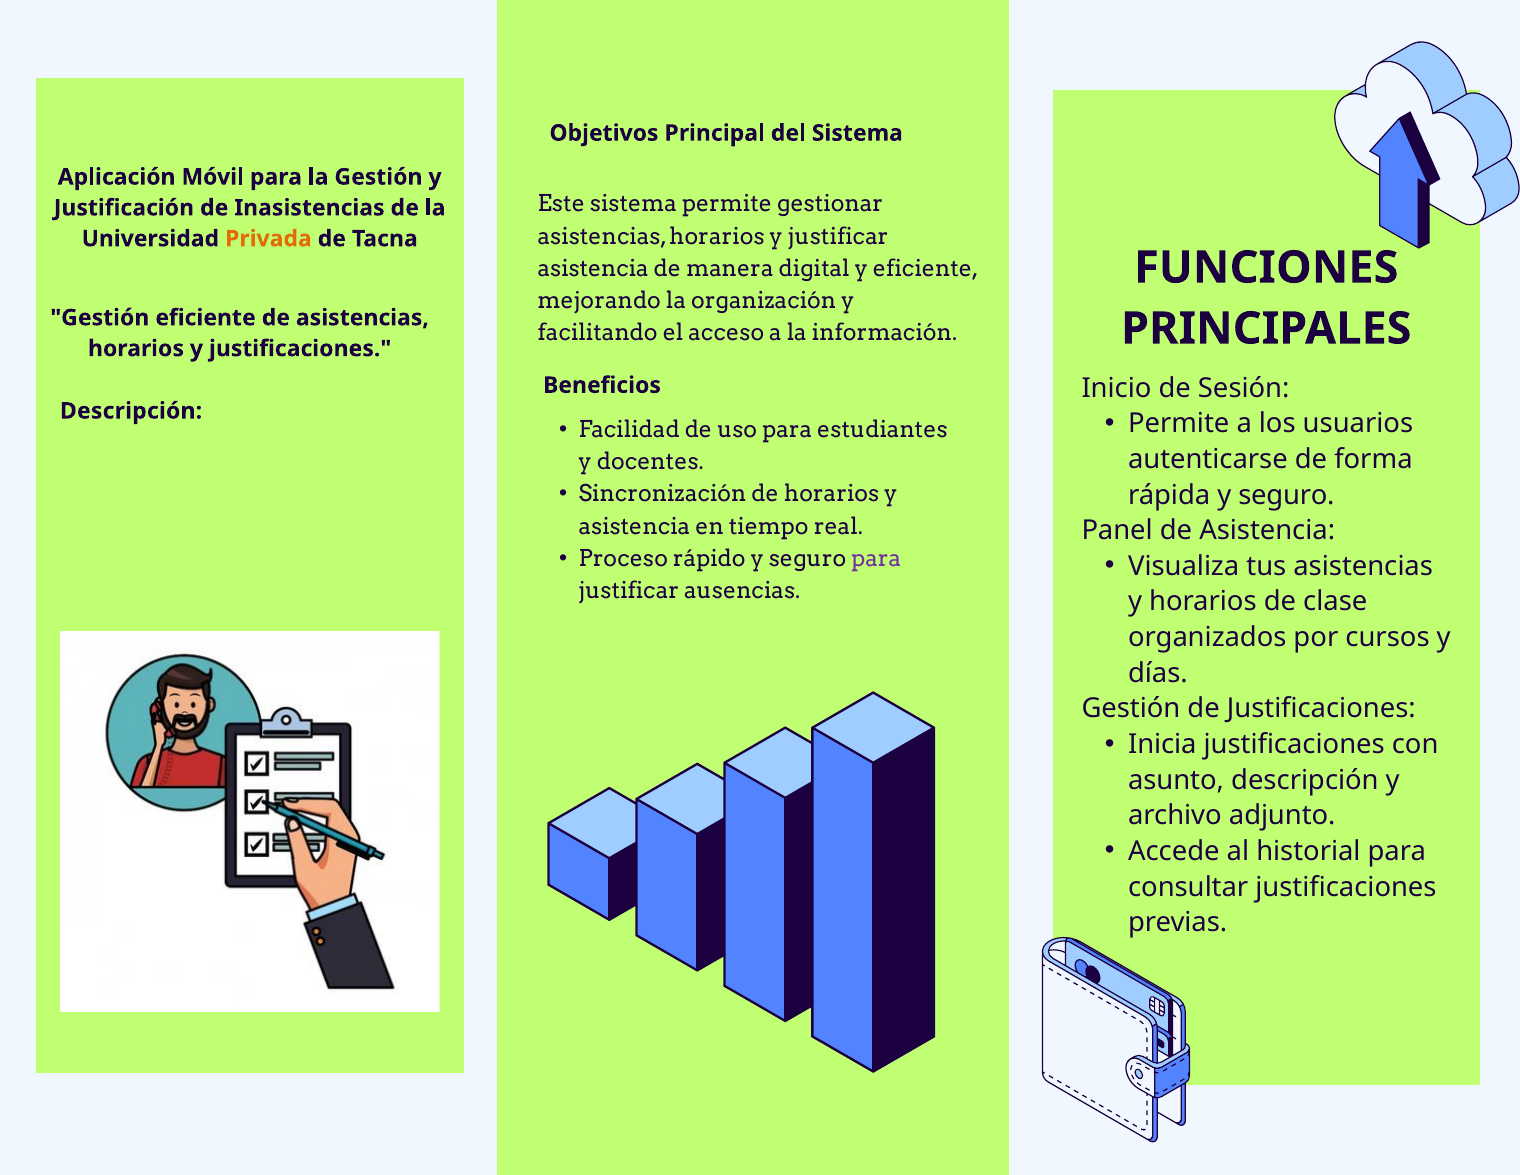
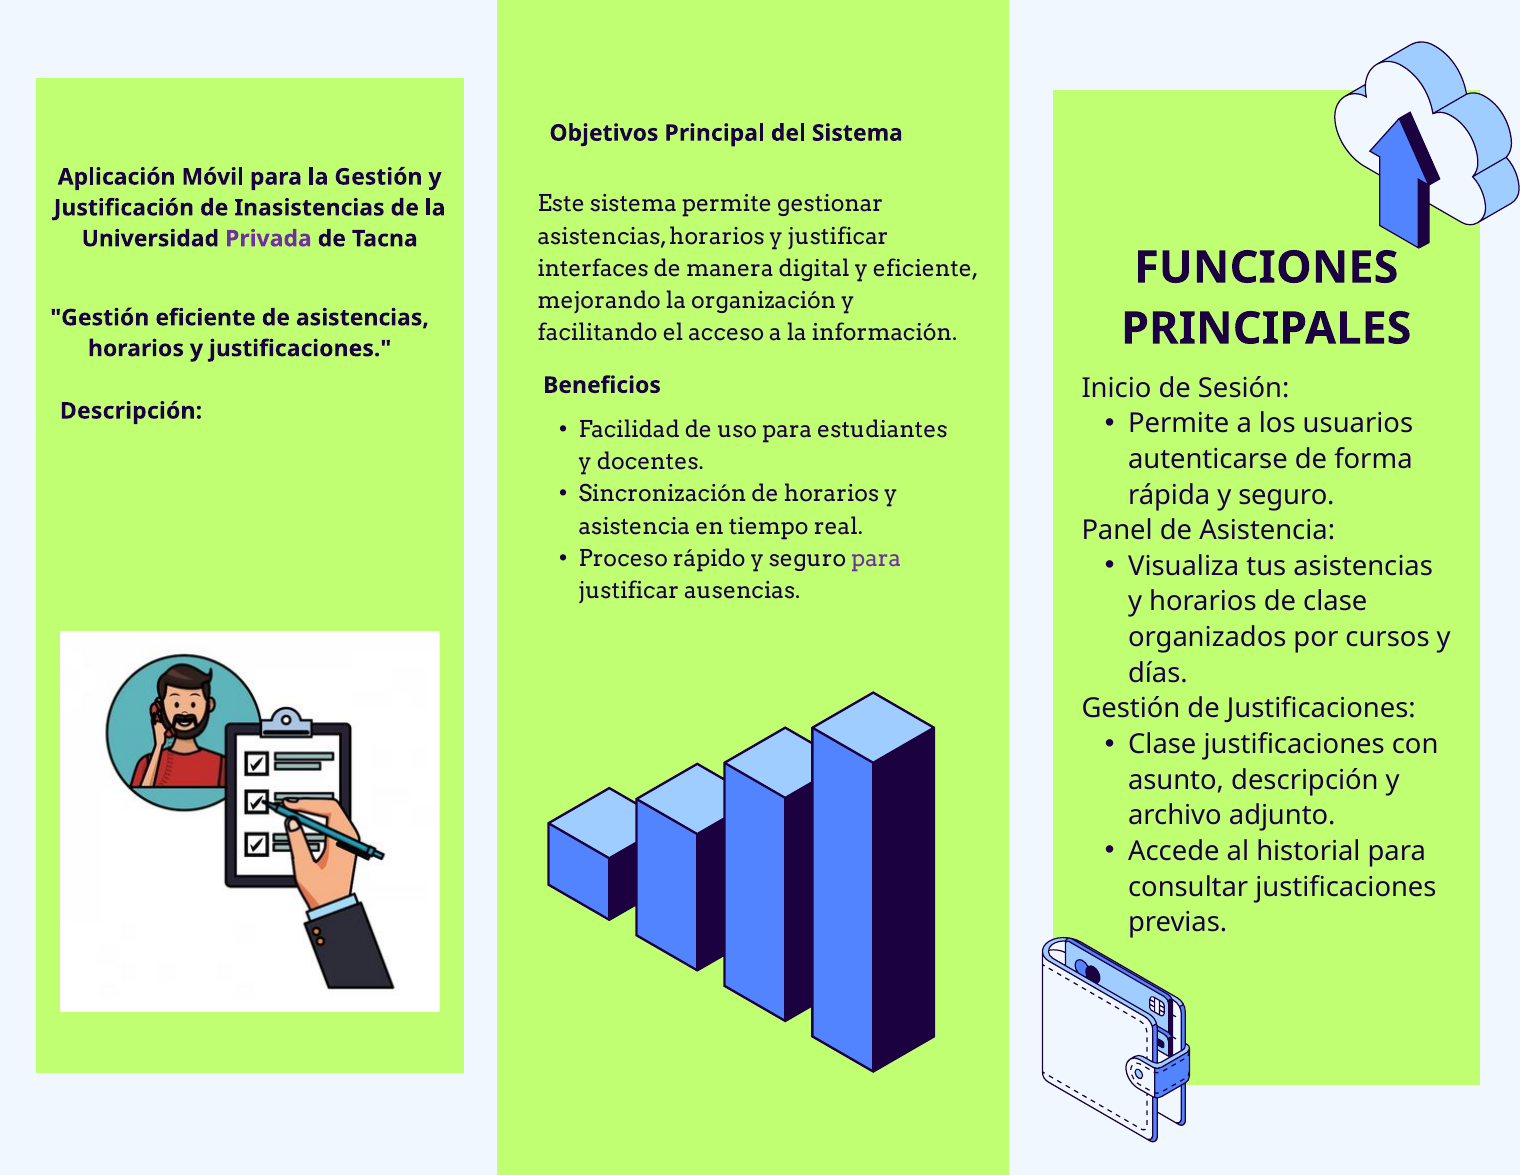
Privada colour: orange -> purple (268, 239)
asistencia: asistencia -> interfaces (593, 269)
Inicia: Inicia -> Clase (1162, 744)
